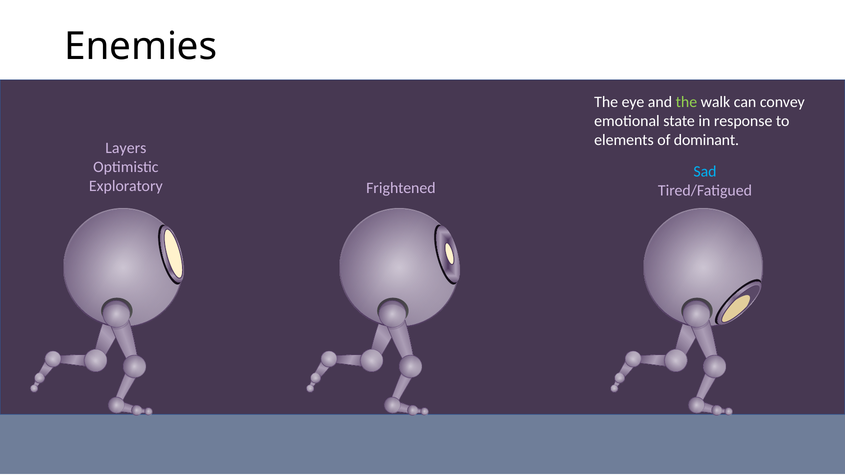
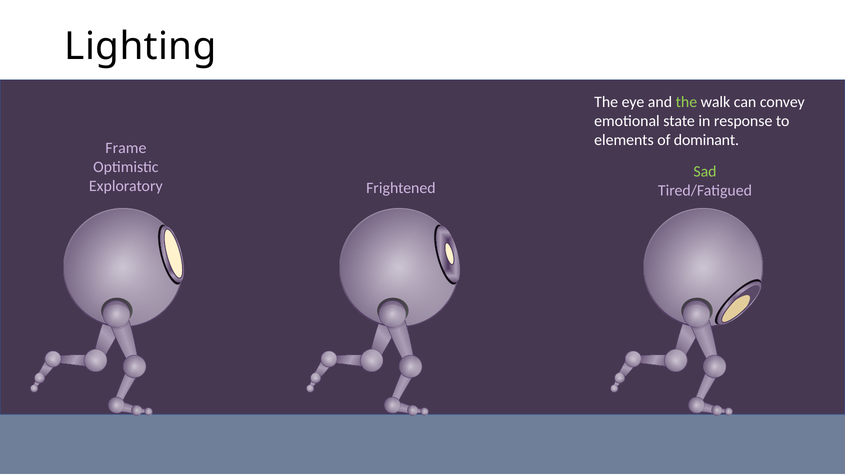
Enemies: Enemies -> Lighting (140, 47)
Layers: Layers -> Frame (126, 148)
Sad colour: light blue -> light green (705, 172)
